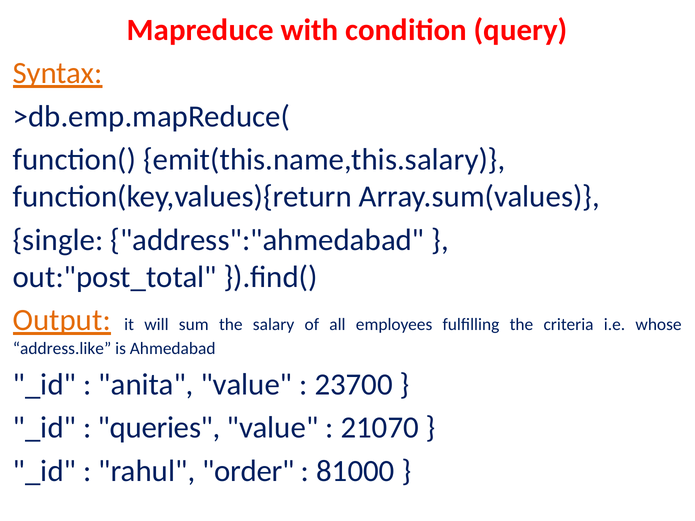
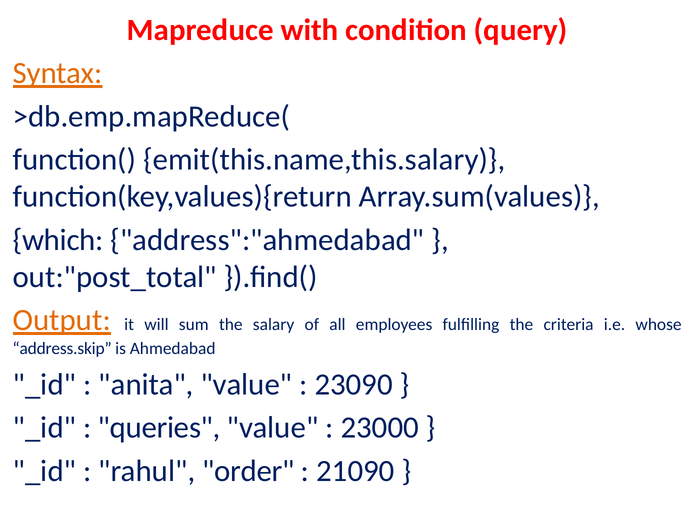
single: single -> which (58, 240)
address.like: address.like -> address.skip (62, 348)
23700: 23700 -> 23090 (354, 385)
21070: 21070 -> 23000 (380, 428)
81000: 81000 -> 21090 (355, 471)
